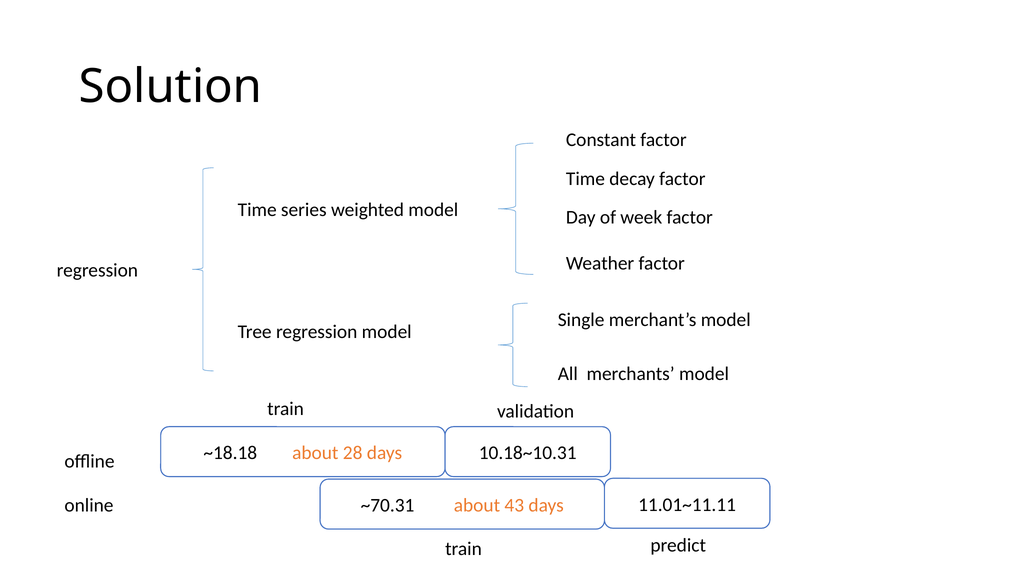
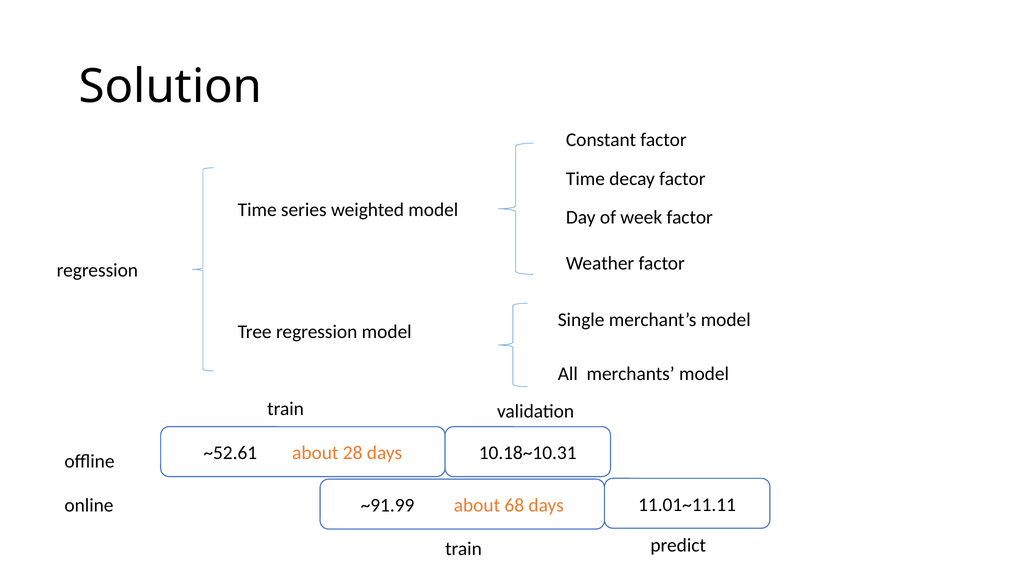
~18.18: ~18.18 -> ~52.61 (230, 453)
~70.31: ~70.31 -> ~91.99 (388, 506)
43: 43 -> 68 (514, 506)
